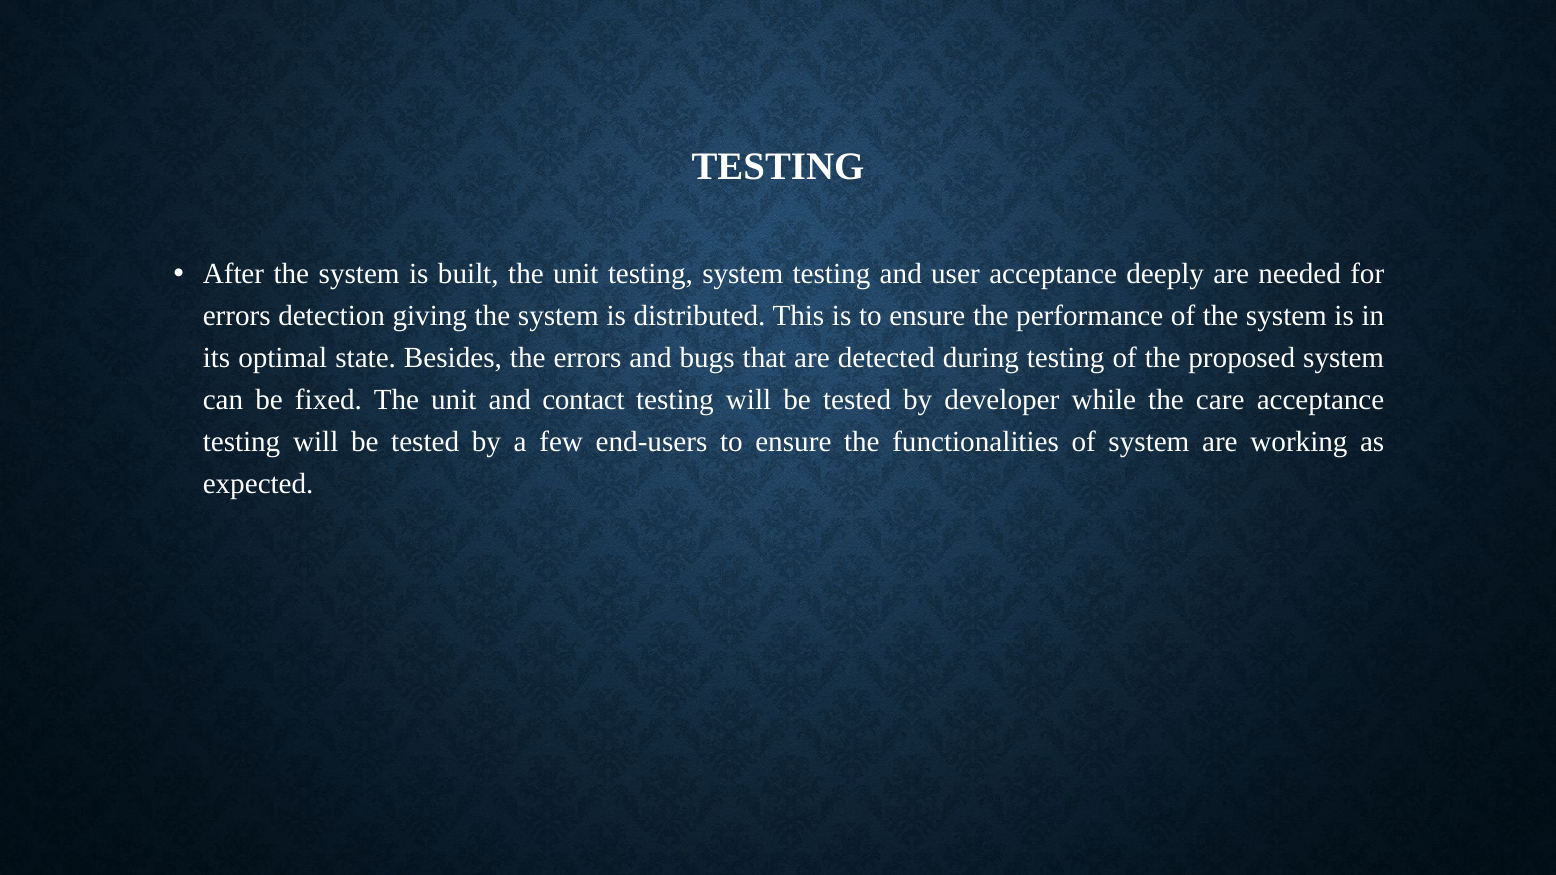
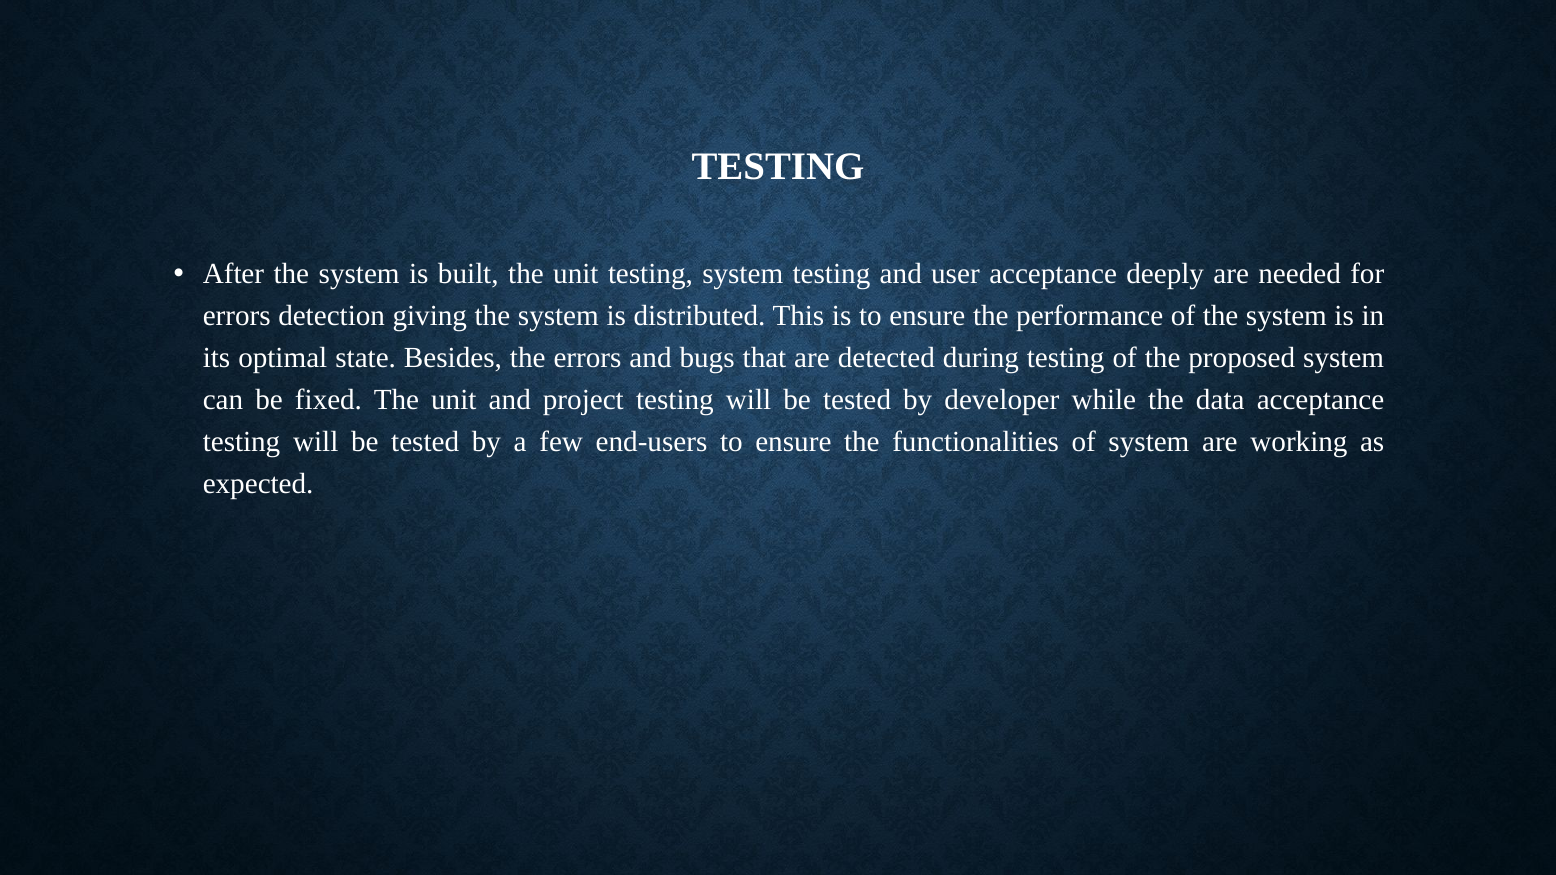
contact: contact -> project (583, 400)
care: care -> data (1220, 400)
